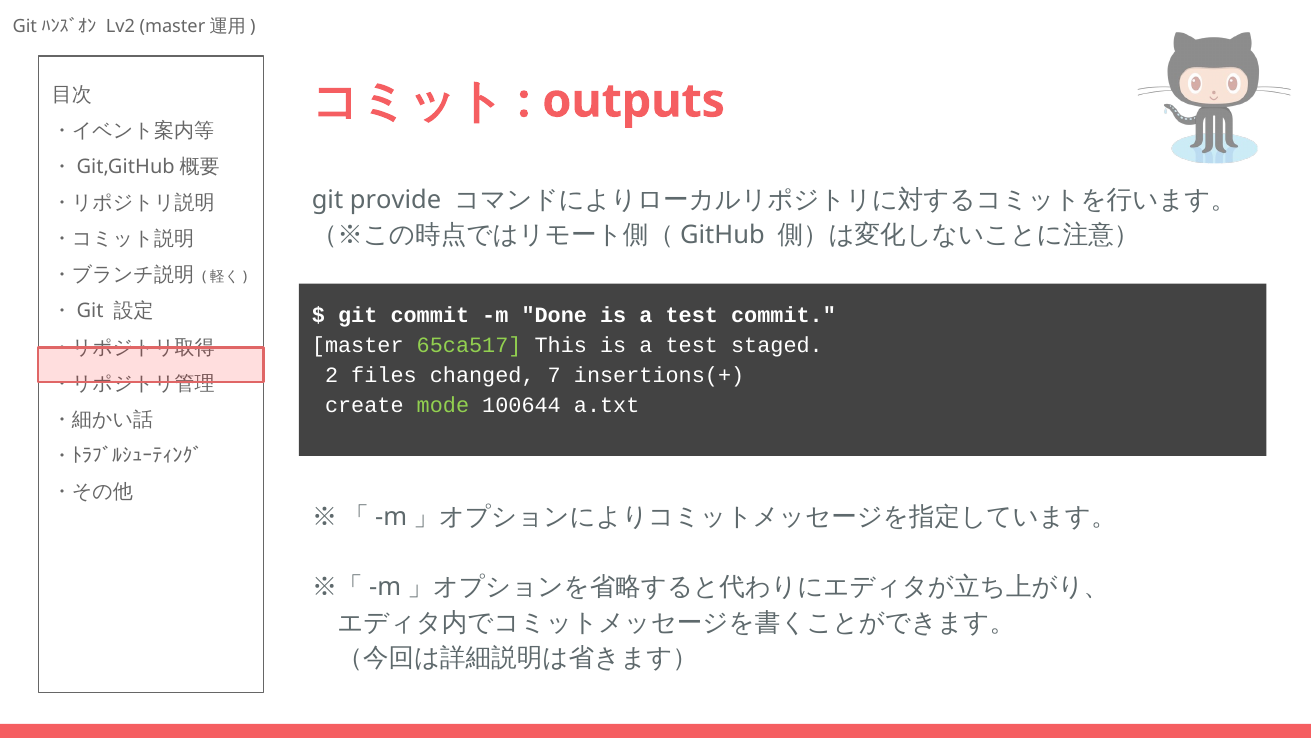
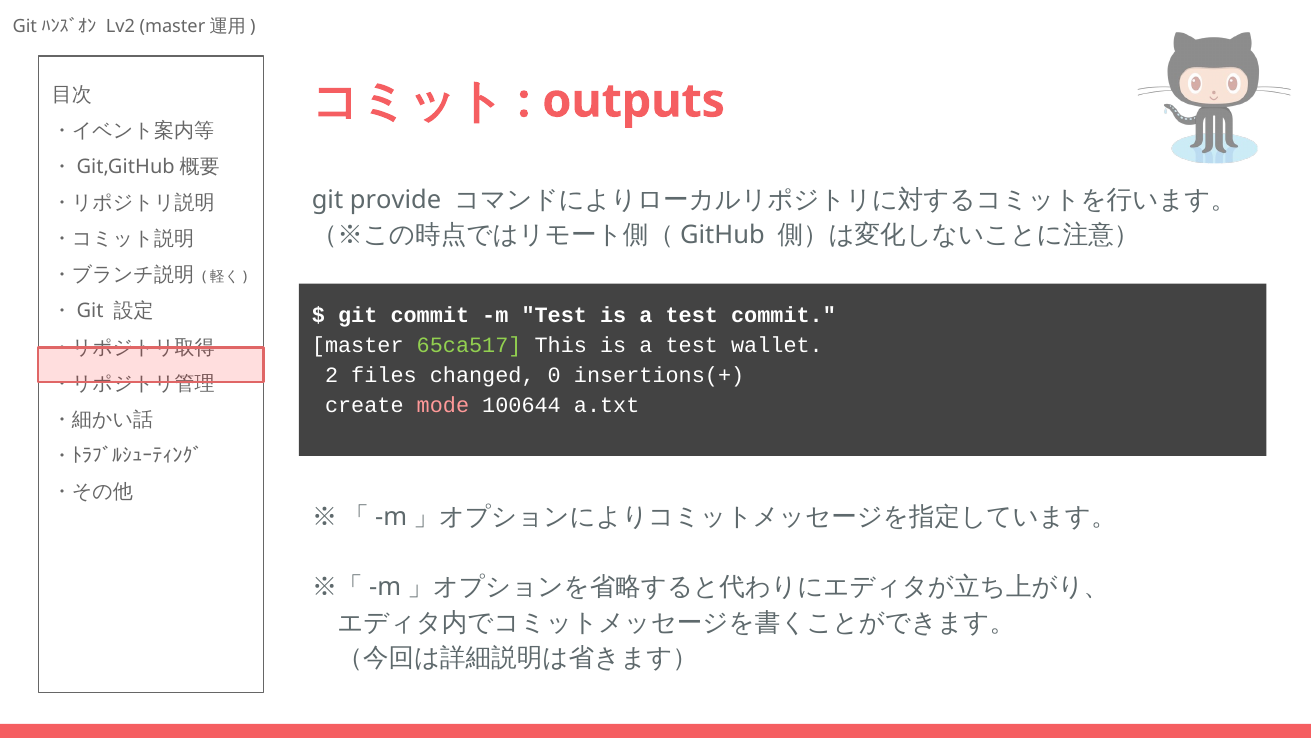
m Done: Done -> Test (554, 315)
staged: staged -> wallet (777, 345)
7: 7 -> 0 (554, 375)
mode colour: light green -> pink (443, 405)
